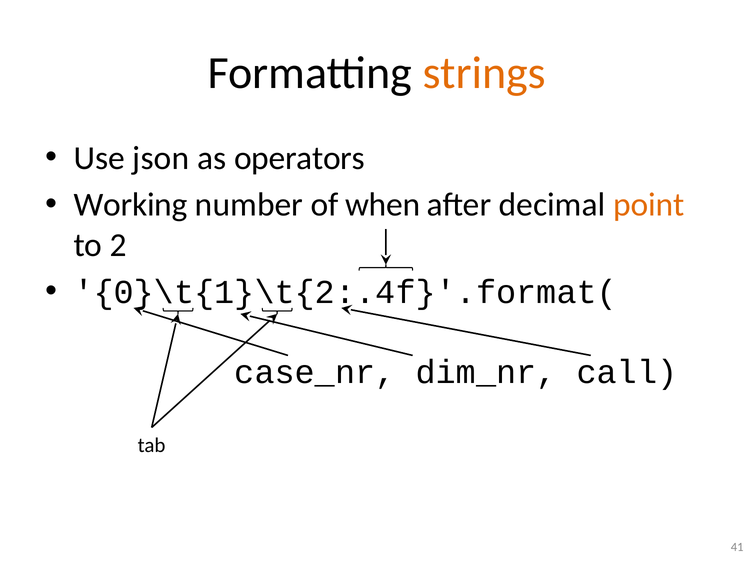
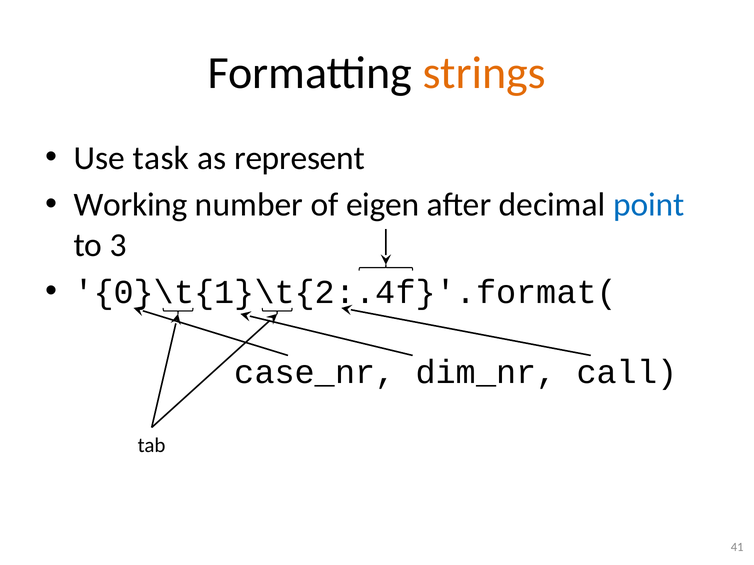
json: json -> task (161, 158)
operators: operators -> represent (299, 158)
when: when -> eigen (383, 205)
point colour: orange -> blue (649, 205)
2: 2 -> 3 (118, 245)
